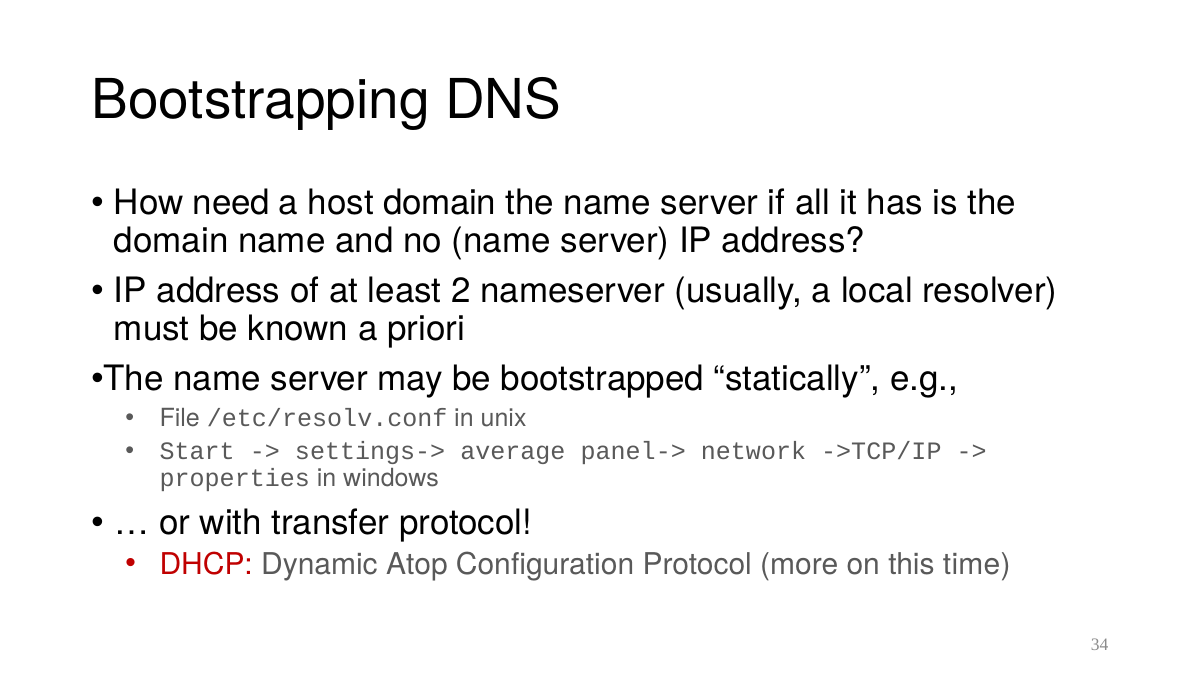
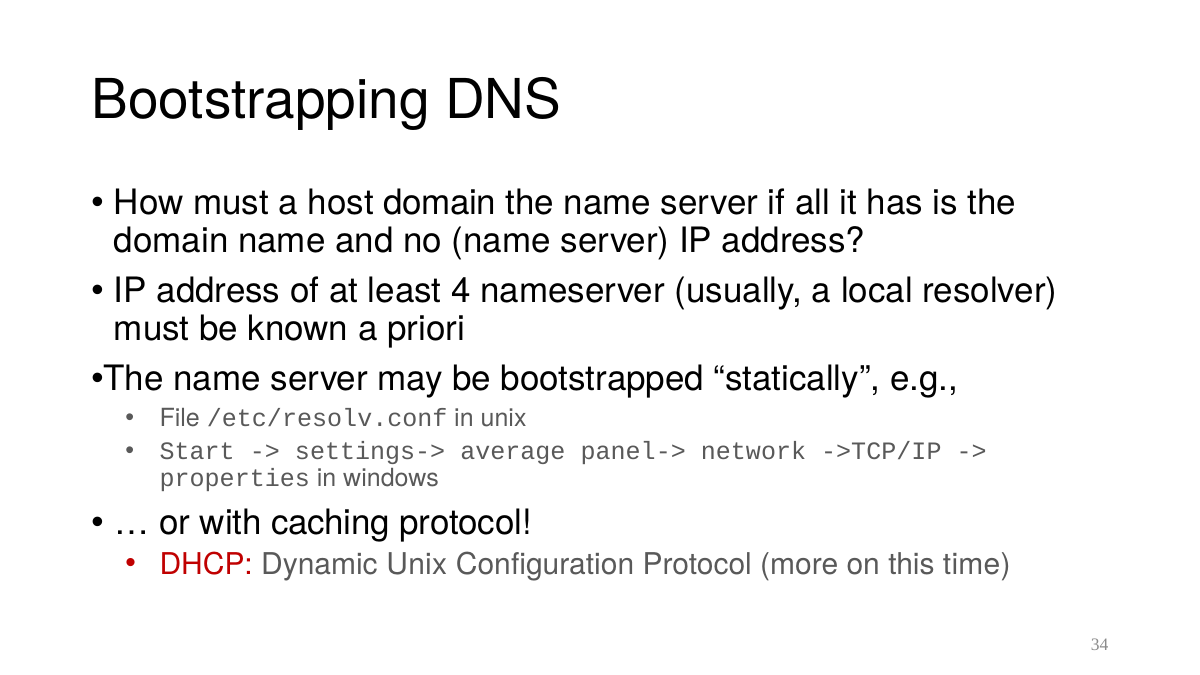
How need: need -> must (231, 203)
2: 2 -> 4 (461, 291)
transfer: transfer -> caching (331, 523)
Dynamic Atop: Atop -> Unix (417, 564)
